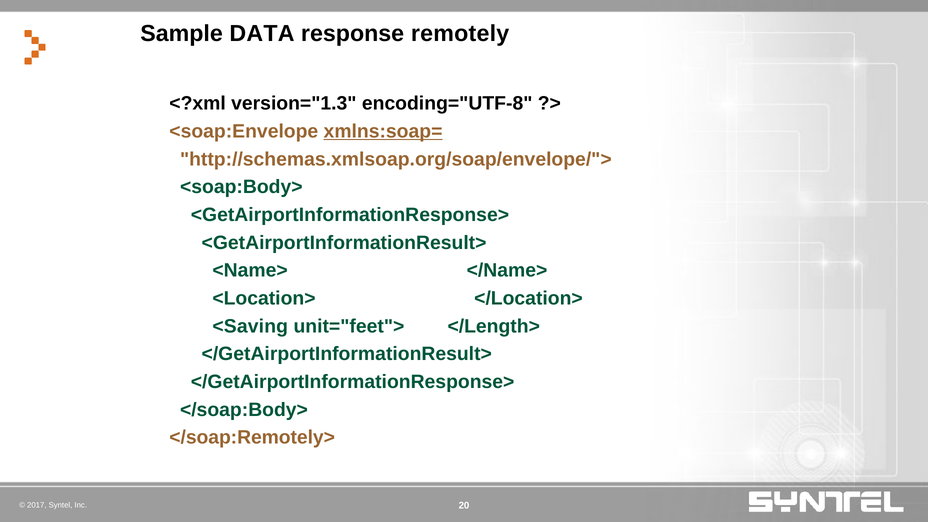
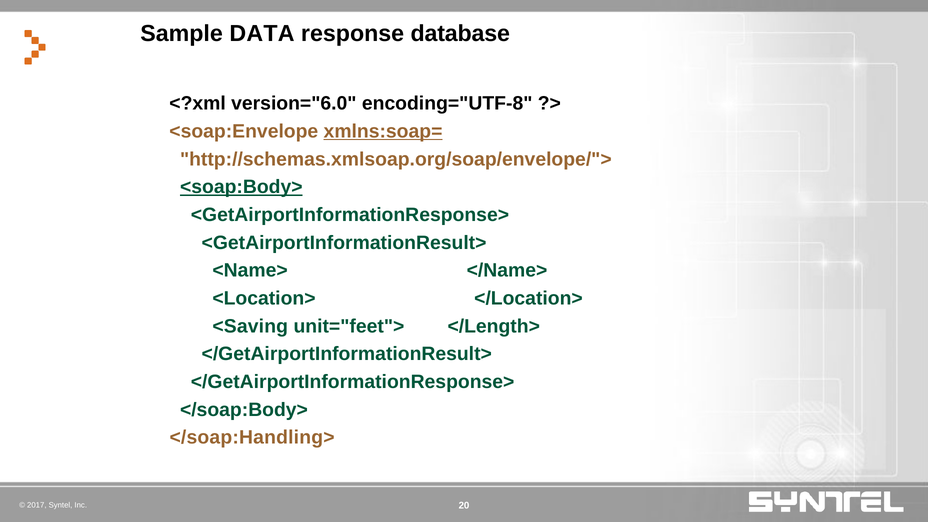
remotely: remotely -> database (460, 33)
version="1.3: version="1.3 -> version="6.0 (294, 103)
<soap:Body> underline: none -> present (241, 187)
</soap:Remotely>: </soap:Remotely> -> </soap:Handling> (252, 438)
